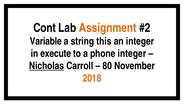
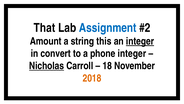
Cont: Cont -> That (44, 28)
Assignment colour: orange -> blue (108, 28)
Variable: Variable -> Amount (46, 41)
integer underline: none -> present (140, 41)
execute: execute -> convert (56, 53)
80: 80 -> 18 (107, 66)
